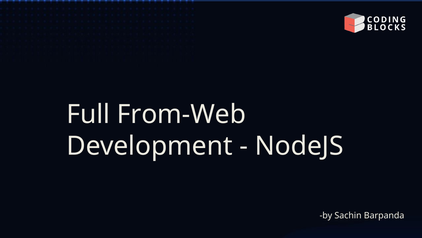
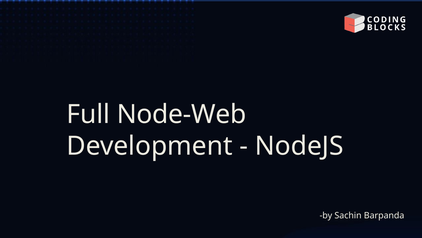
From-Web: From-Web -> Node-Web (182, 114)
